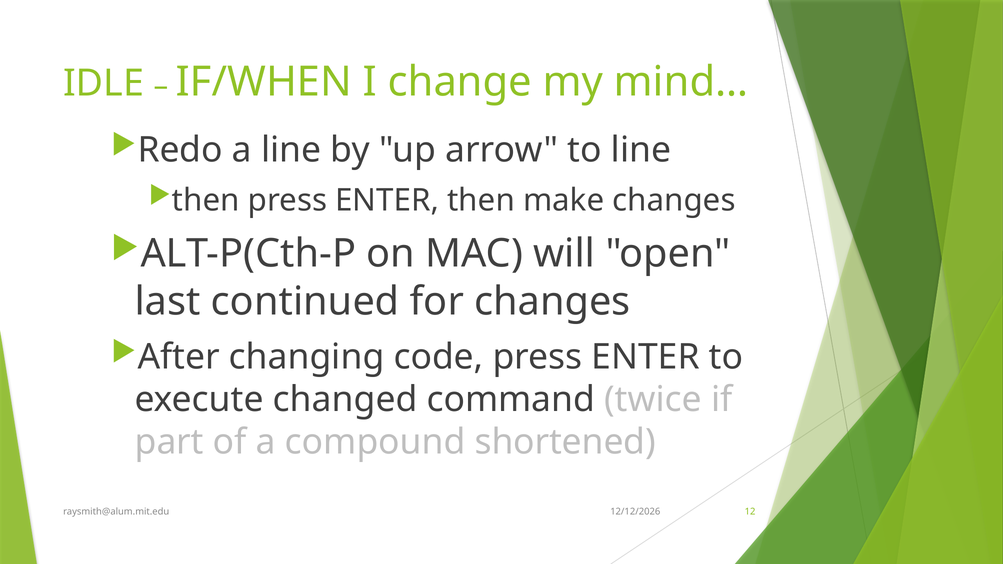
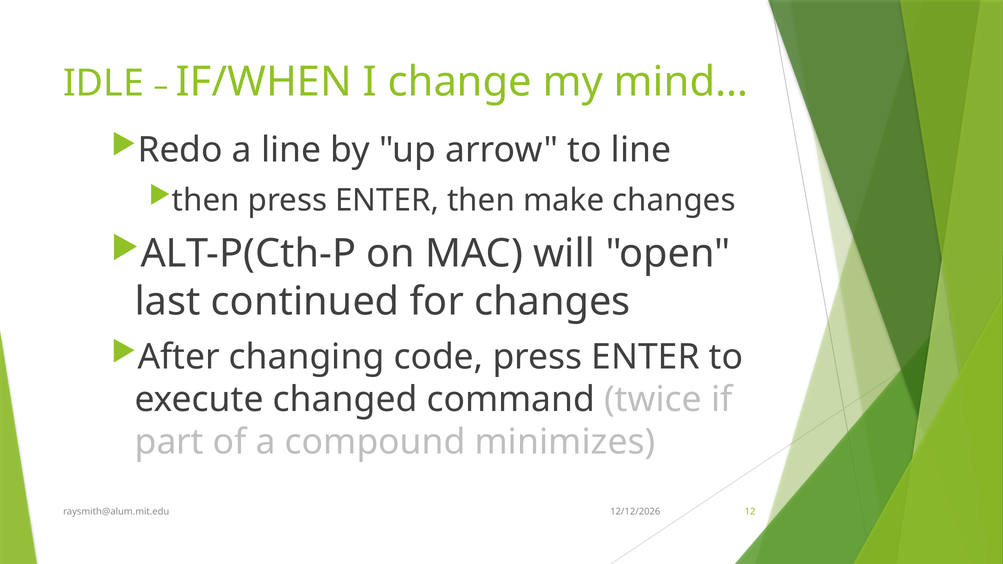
shortened: shortened -> minimizes (565, 442)
